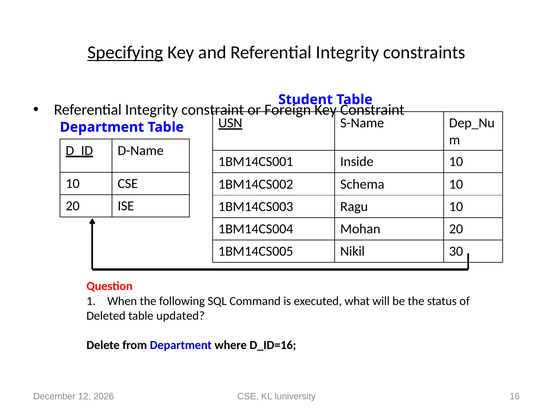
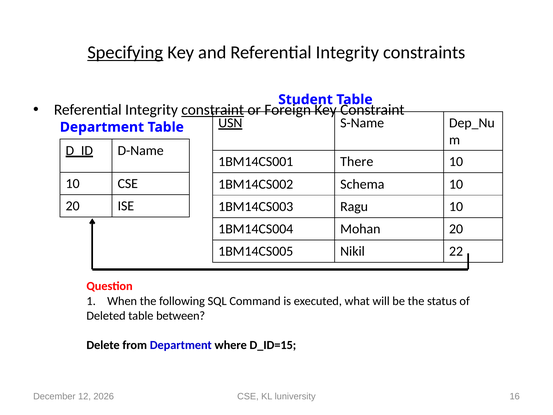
constraint underline: none -> present (213, 110)
Inside: Inside -> There (357, 162)
30: 30 -> 22 (456, 251)
updated: updated -> between (181, 316)
D_ID=16: D_ID=16 -> D_ID=15 (273, 345)
